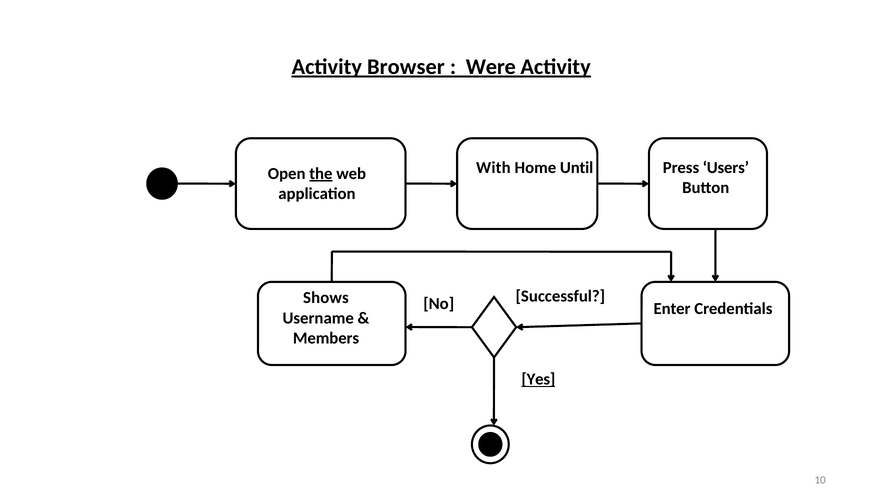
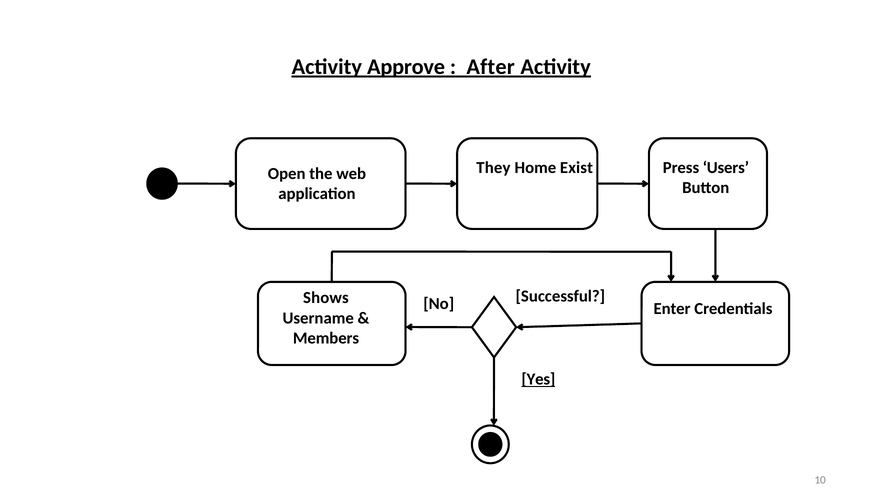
Browser: Browser -> Approve (406, 67)
Were: Were -> After (491, 67)
With: With -> They (493, 168)
Until: Until -> Exist (576, 168)
the underline: present -> none (321, 173)
